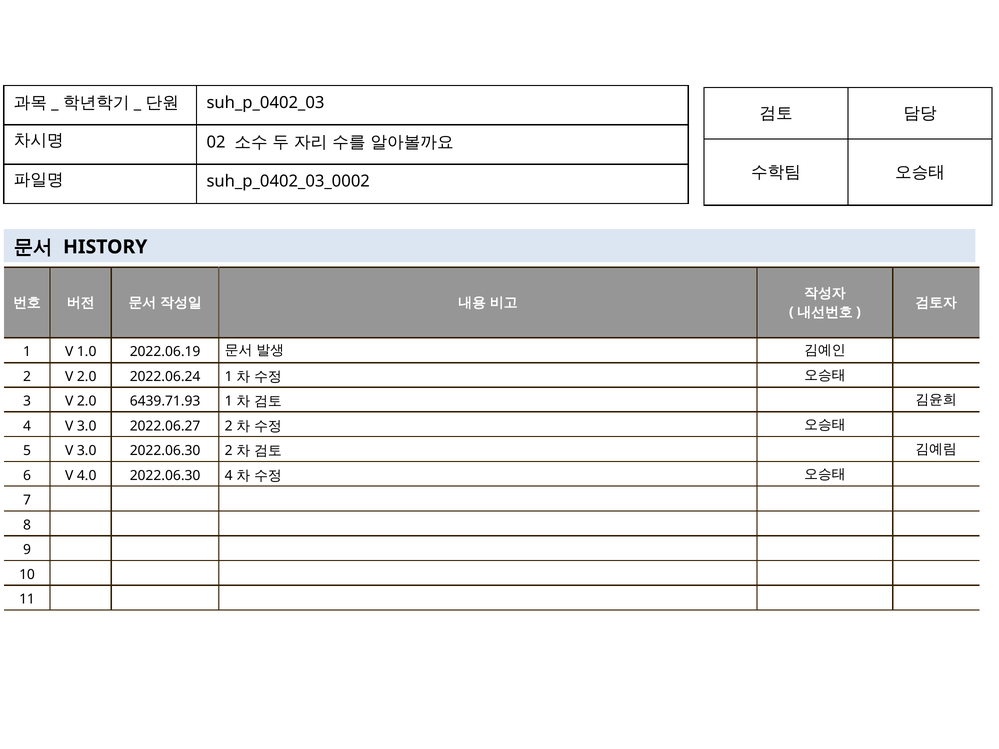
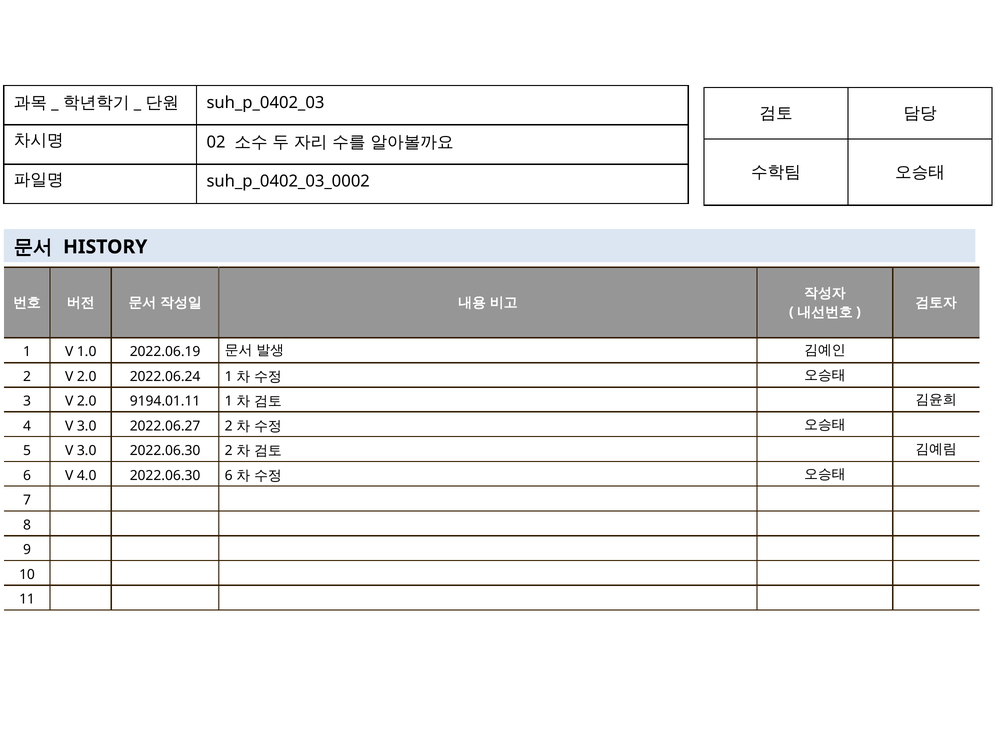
6439.71.93: 6439.71.93 -> 9194.01.11 (165, 402)
2022.06.30 4: 4 -> 6 (229, 476)
